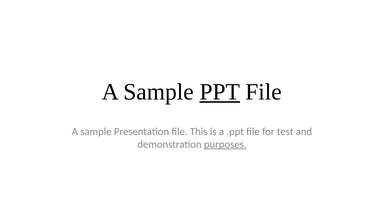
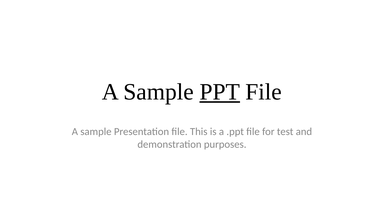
purposes underline: present -> none (225, 144)
